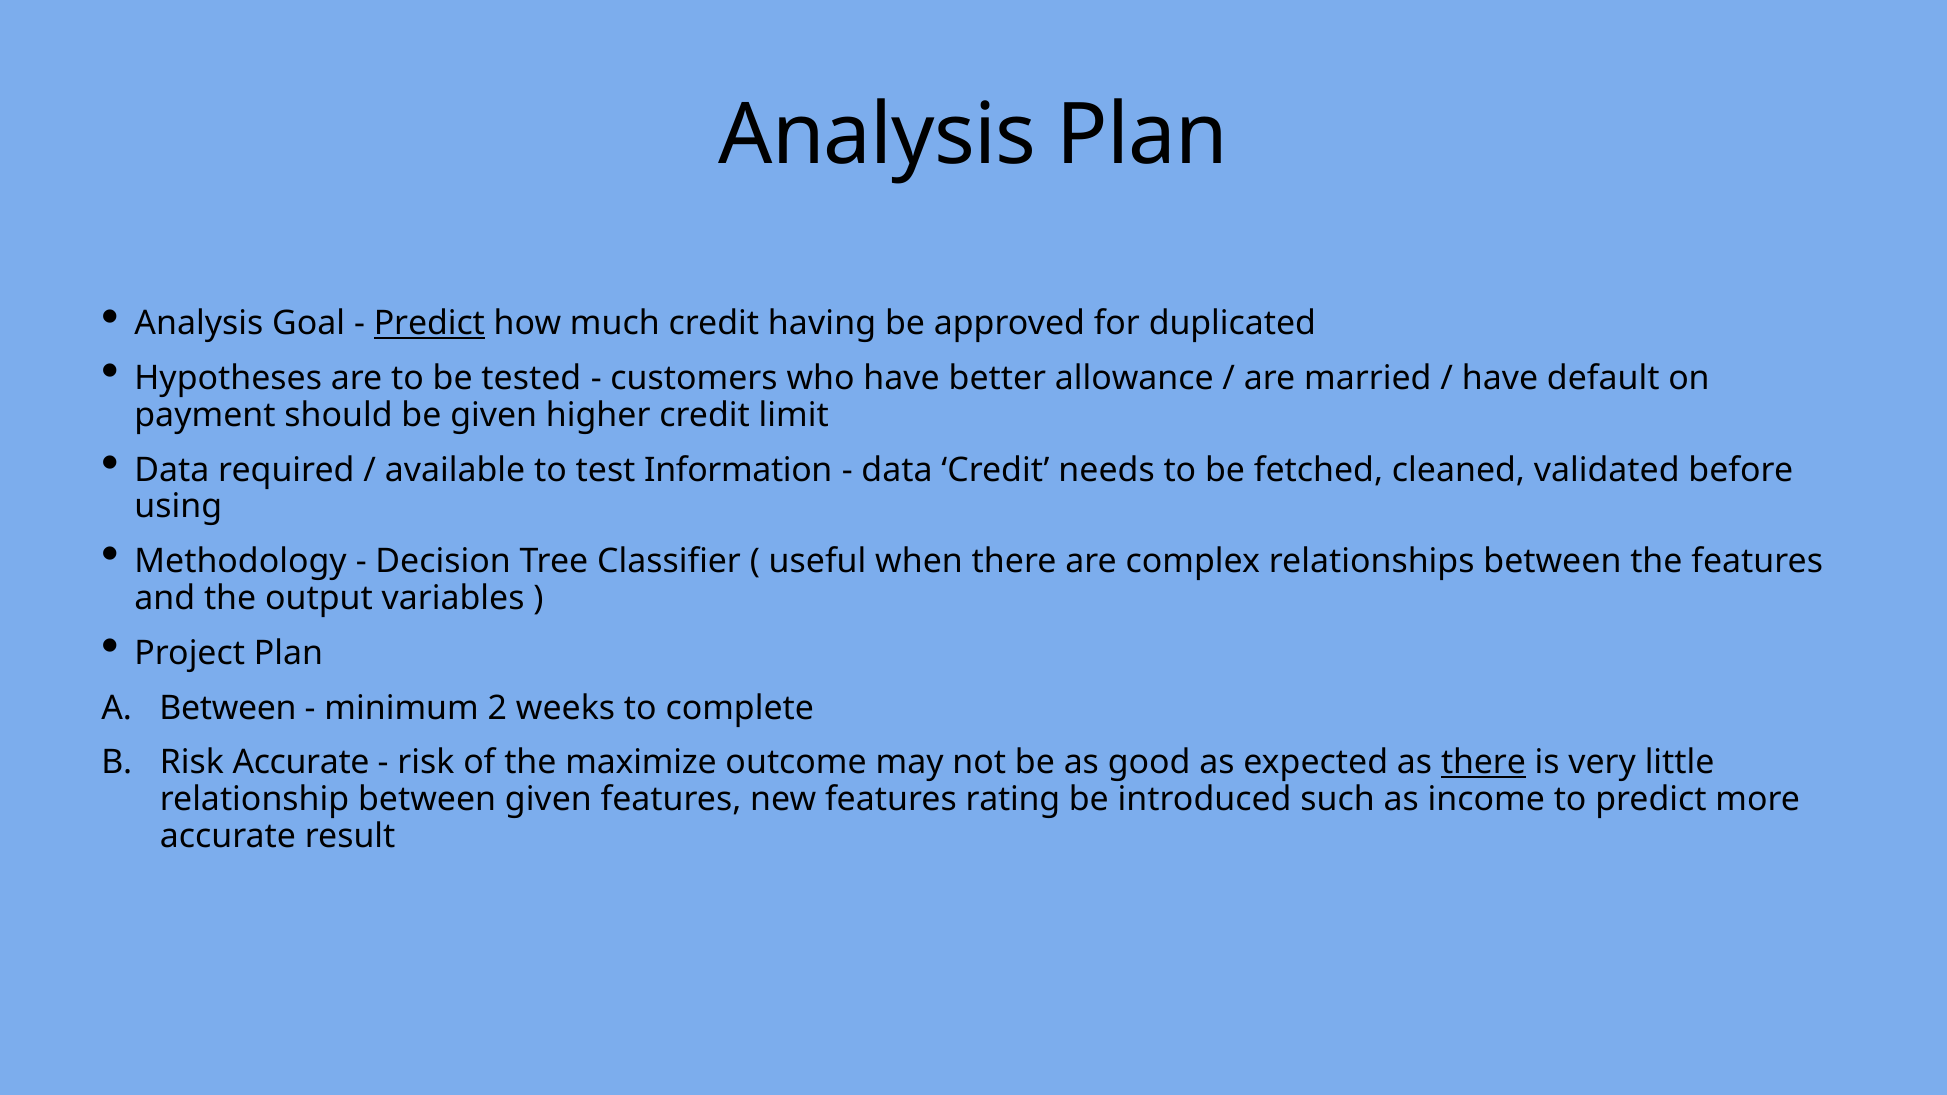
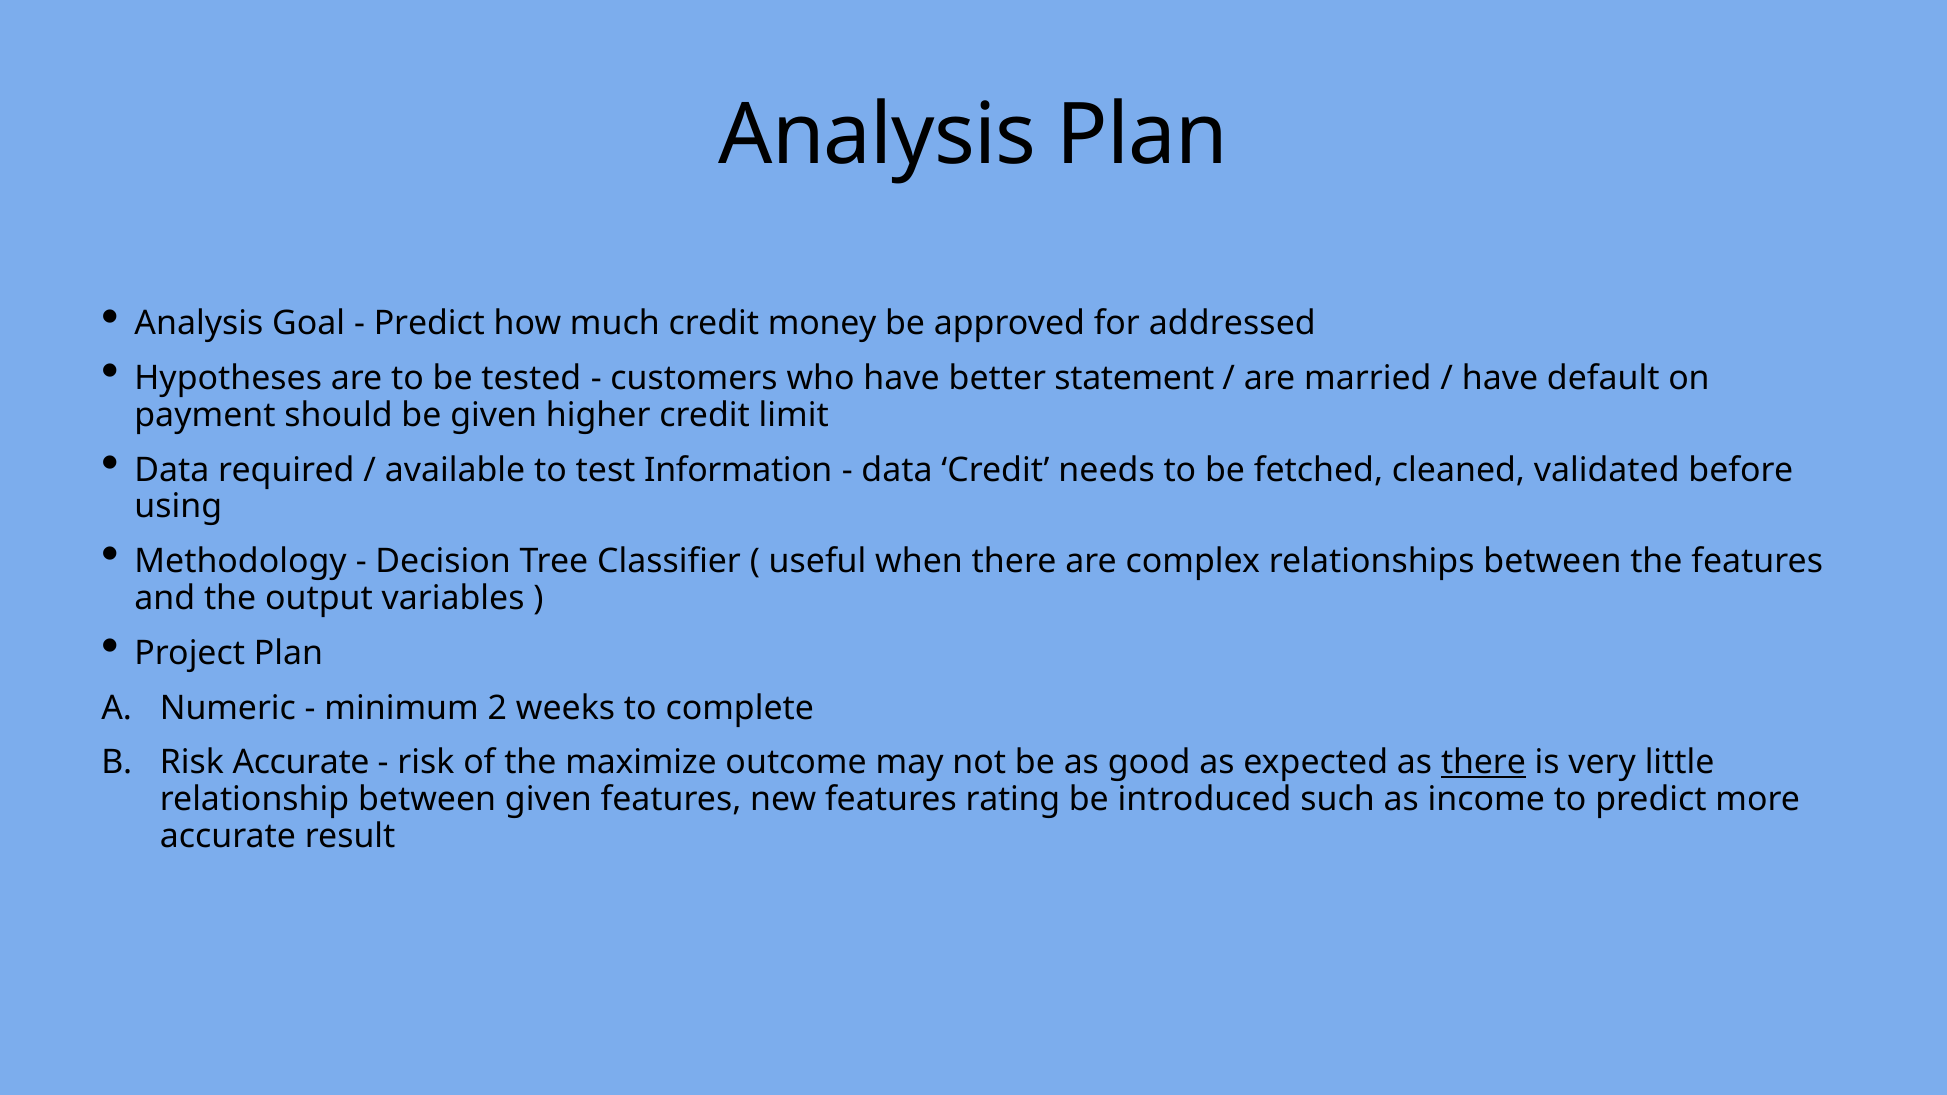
Predict underline: present -> none (429, 324)
having: having -> money (822, 324)
duplicated: duplicated -> addressed (1232, 324)
allowance: allowance -> statement (1134, 379)
Between: Between -> Numeric (228, 708)
